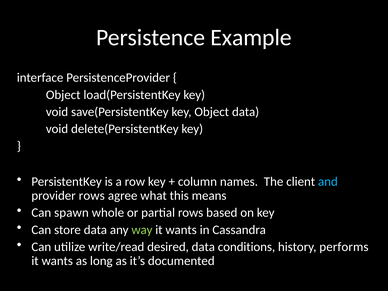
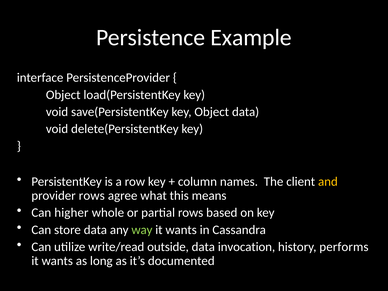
and colour: light blue -> yellow (328, 182)
spawn: spawn -> higher (71, 213)
desired: desired -> outside (168, 247)
conditions: conditions -> invocation (247, 247)
